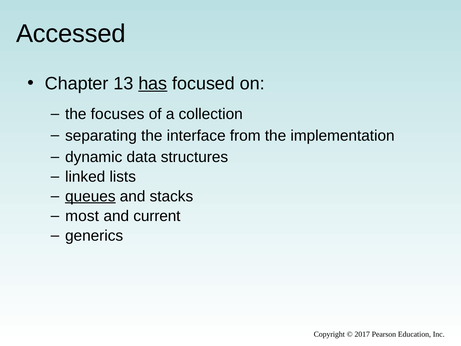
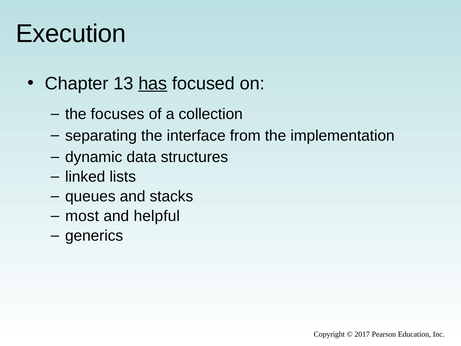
Accessed: Accessed -> Execution (71, 34)
queues underline: present -> none (90, 196)
current: current -> helpful (157, 216)
